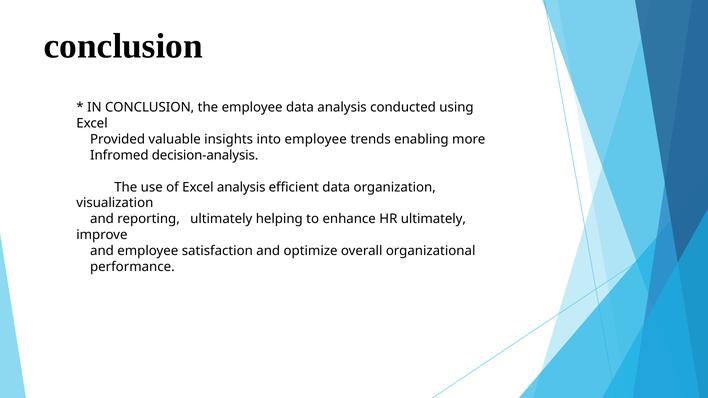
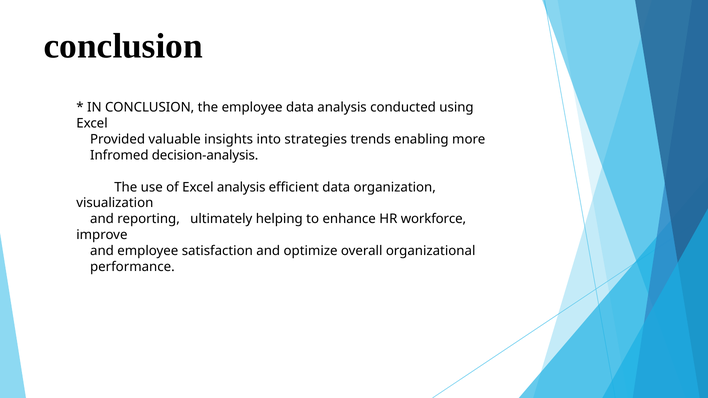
into employee: employee -> strategies (316, 140)
HR ultimately: ultimately -> workforce (433, 219)
